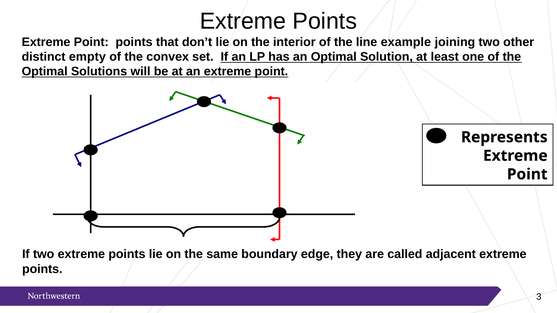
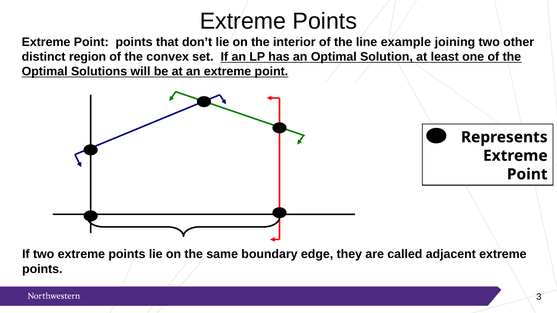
empty: empty -> region (87, 57)
